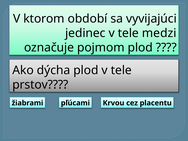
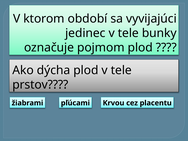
medzi: medzi -> bunky (159, 33)
